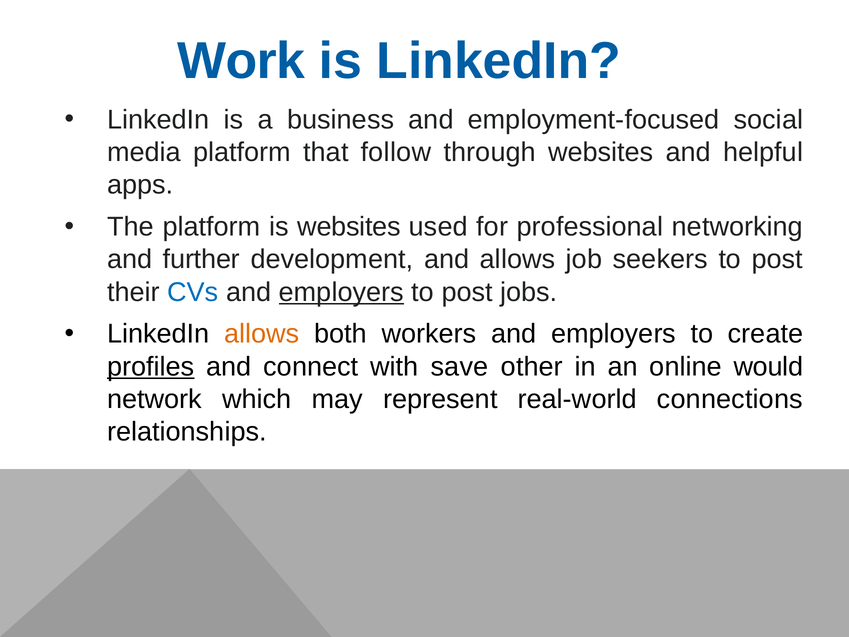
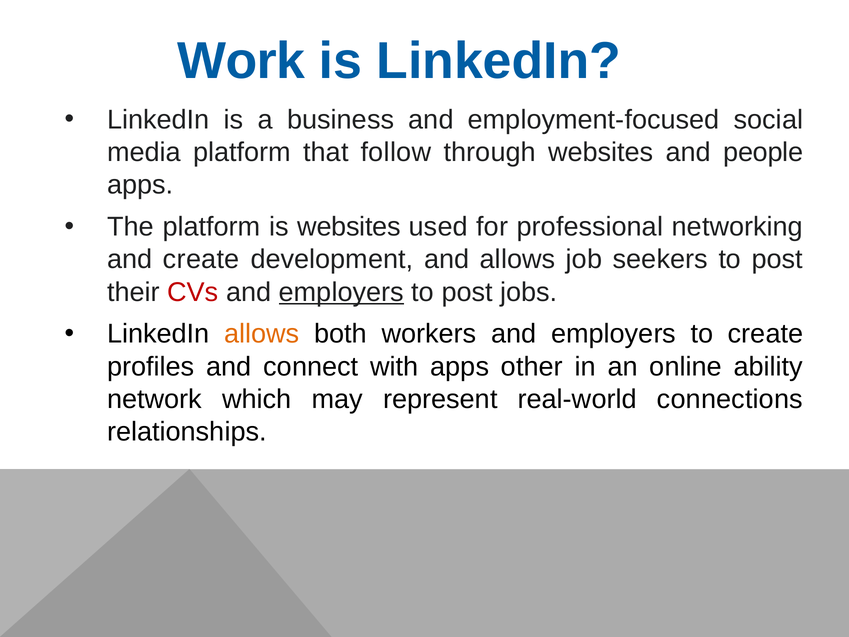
helpful: helpful -> people (763, 152)
and further: further -> create (201, 259)
CVs colour: blue -> red (193, 292)
profiles underline: present -> none (151, 366)
with save: save -> apps (460, 366)
would: would -> ability (768, 366)
